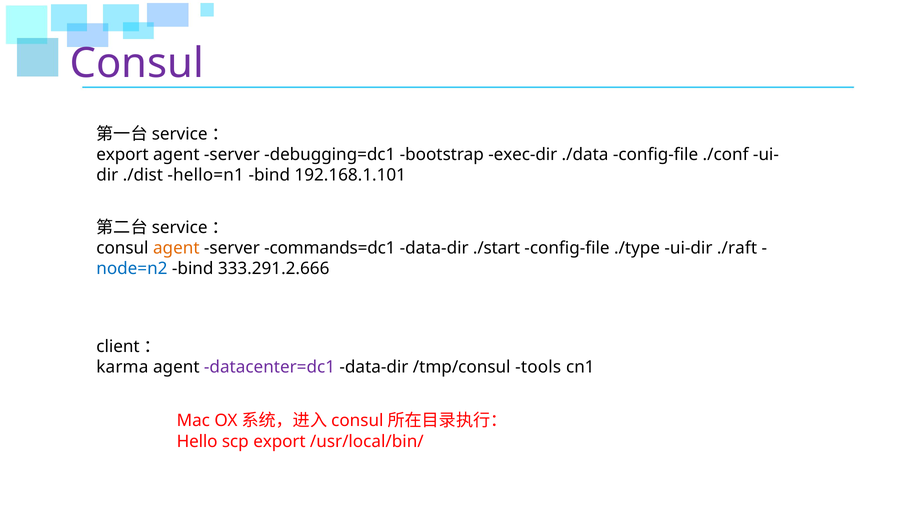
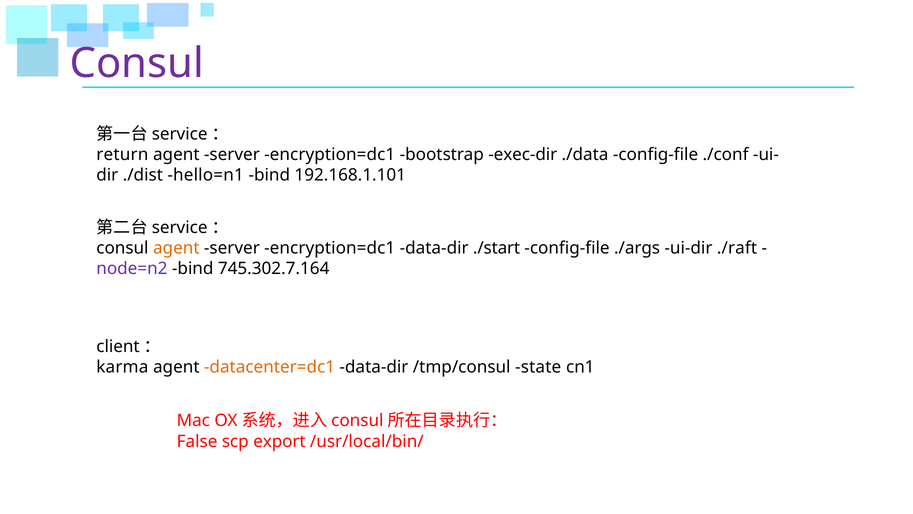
export: export -> return (122, 155)
debugging=dc1: debugging=dc1 -> encryption=dc1 (330, 155)
commands=dc1: commands=dc1 -> encryption=dc1 (330, 248)
./type: ./type -> ./args (637, 248)
node=n2 colour: blue -> purple (132, 268)
333.291.2.666: 333.291.2.666 -> 745.302.7.164 (274, 268)
datacenter=dc1 colour: purple -> orange (270, 367)
tools: tools -> state (538, 367)
Hello: Hello -> False (197, 441)
